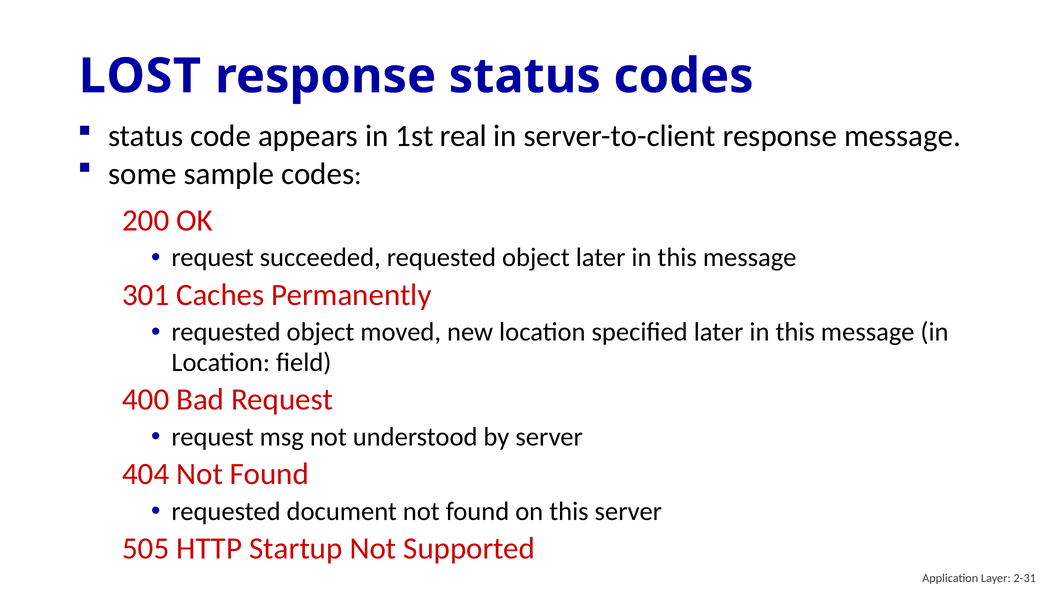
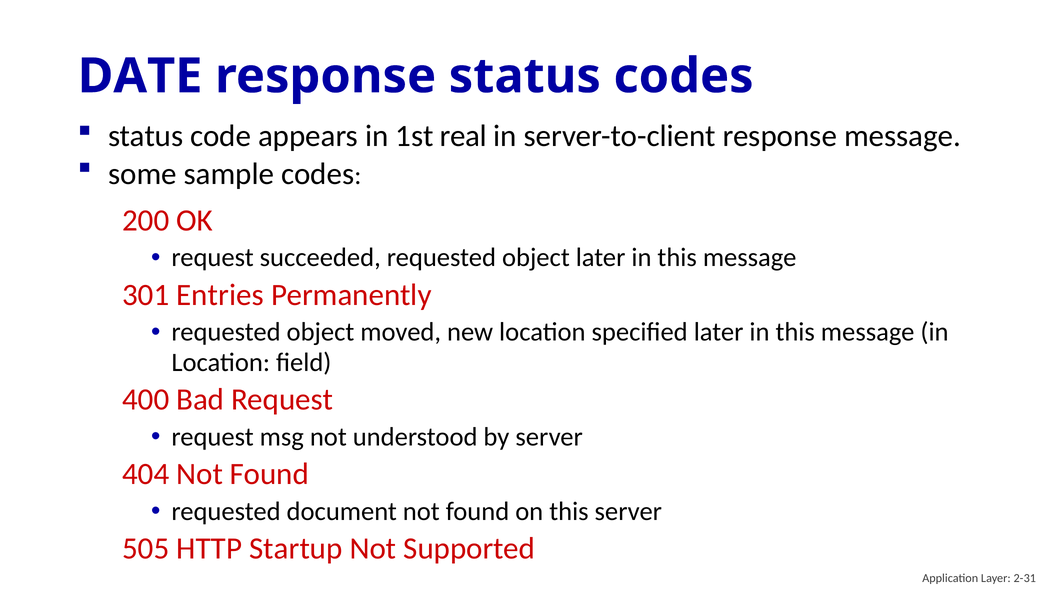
LOST: LOST -> DATE (140, 76)
Caches: Caches -> Entries (220, 295)
